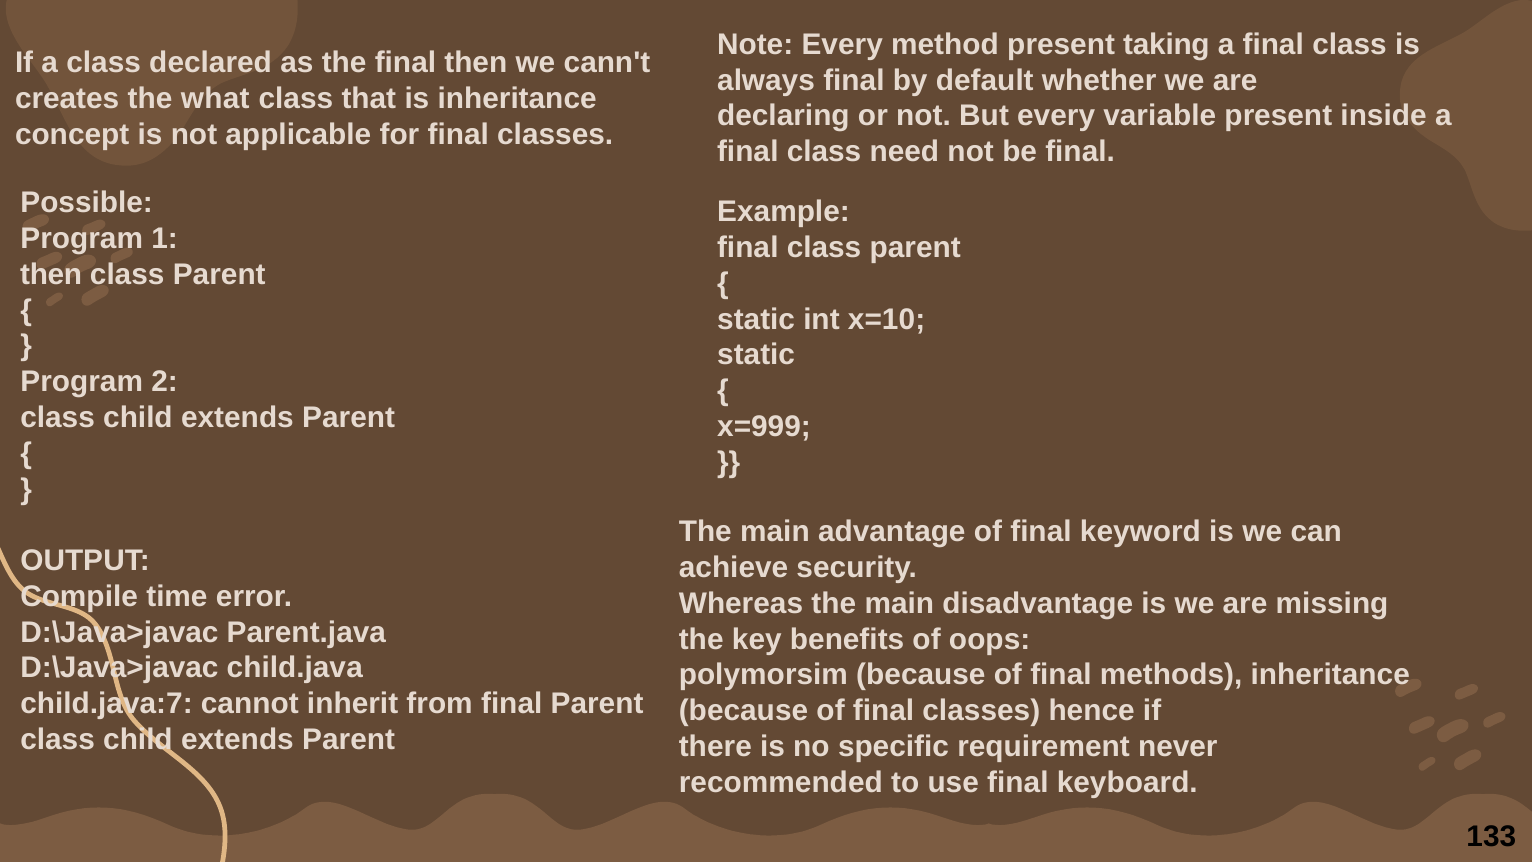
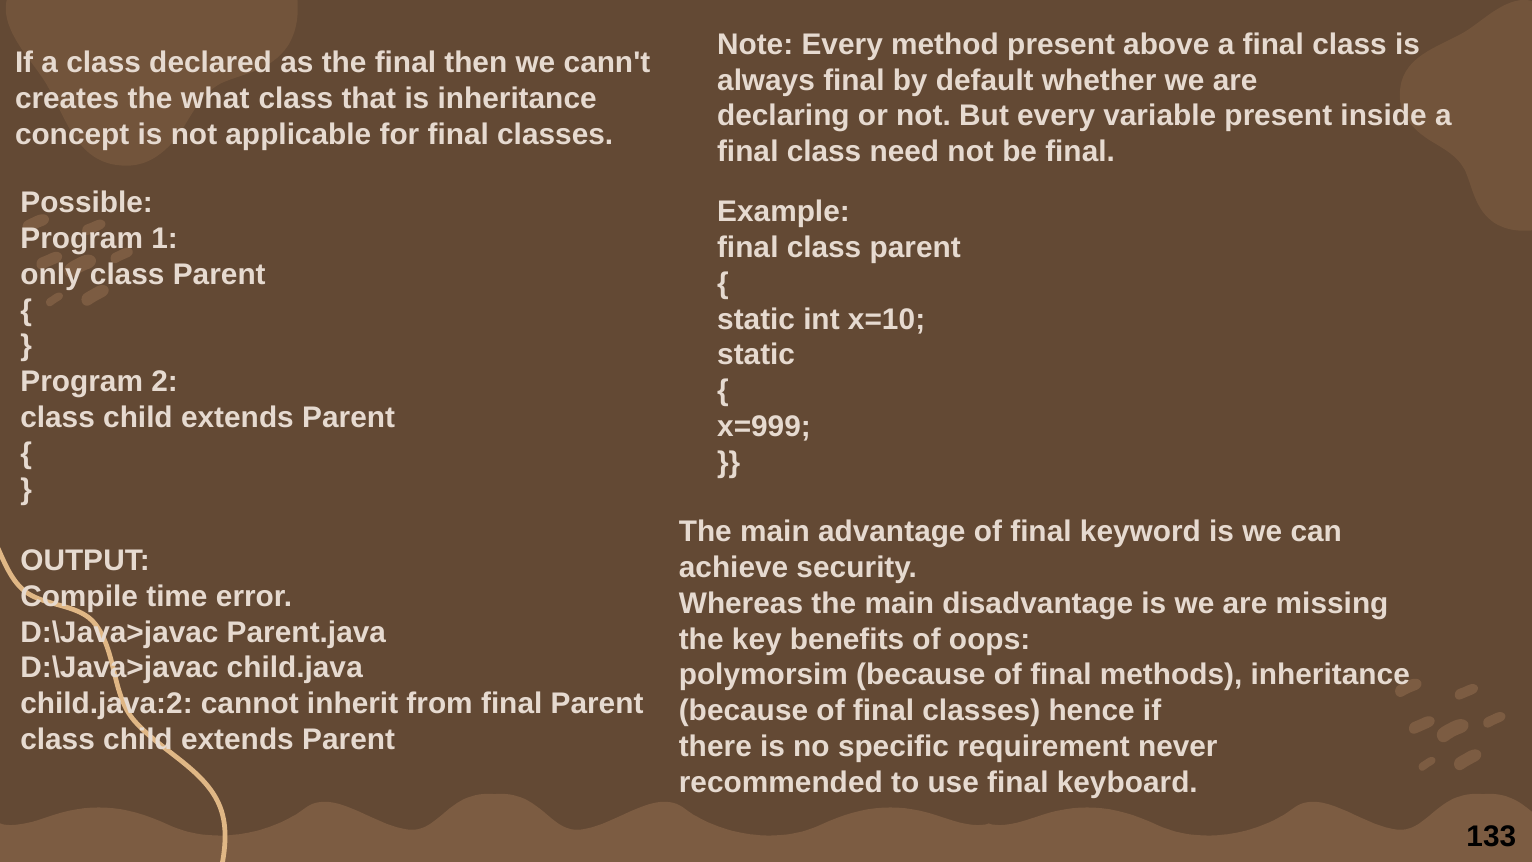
taking: taking -> above (1166, 45)
then: then -> only (51, 274)
child.java:7: child.java:7 -> child.java:2 (107, 704)
